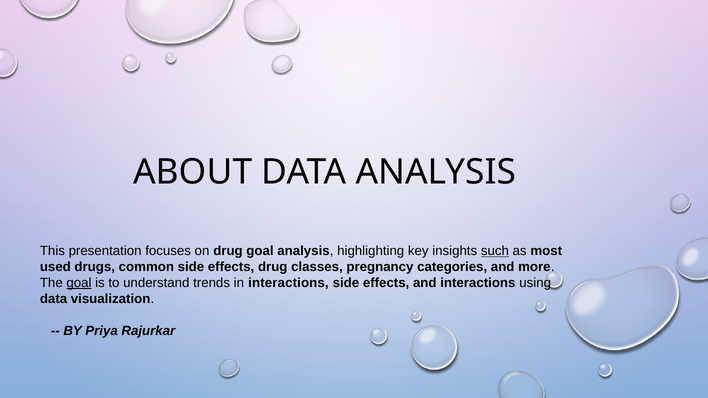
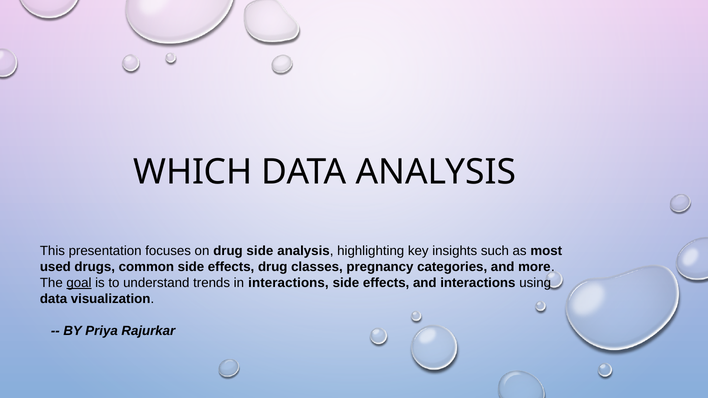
ABOUT: ABOUT -> WHICH (193, 172)
drug goal: goal -> side (260, 251)
such underline: present -> none (495, 251)
